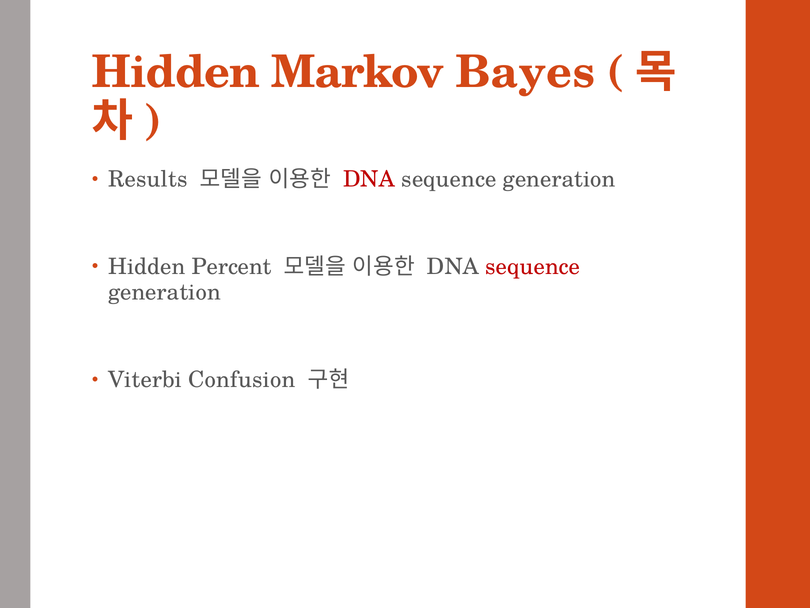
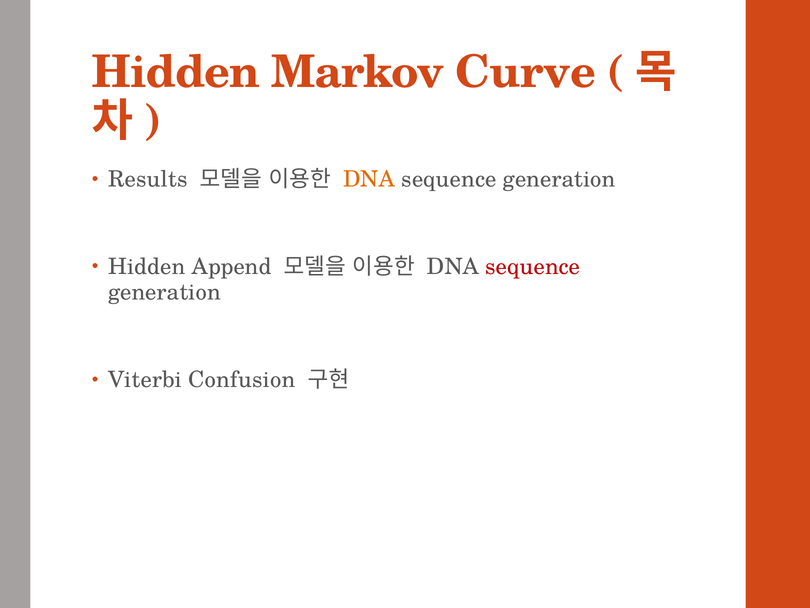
Bayes: Bayes -> Curve (526, 73)
DNA colour: red -> orange (369, 179)
Percent: Percent -> Append (232, 267)
